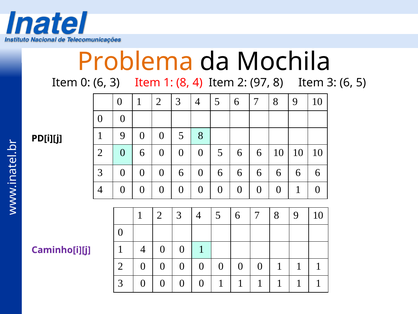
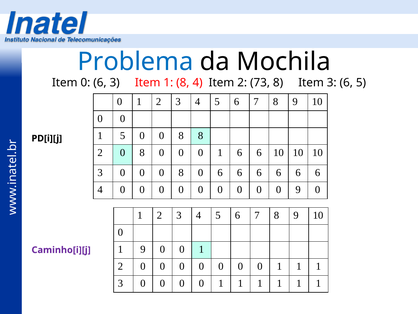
Problema colour: orange -> blue (135, 62)
97: 97 -> 73 (260, 82)
1 9: 9 -> 5 (123, 135)
5: 5 -> 8 (181, 135)
2 0 6: 6 -> 8 (142, 152)
5: 5 -> 1 (220, 152)
0 0 0 6: 6 -> 8 (181, 173)
1: 1 -> 9 (298, 189)
1 4: 4 -> 9 (143, 249)
